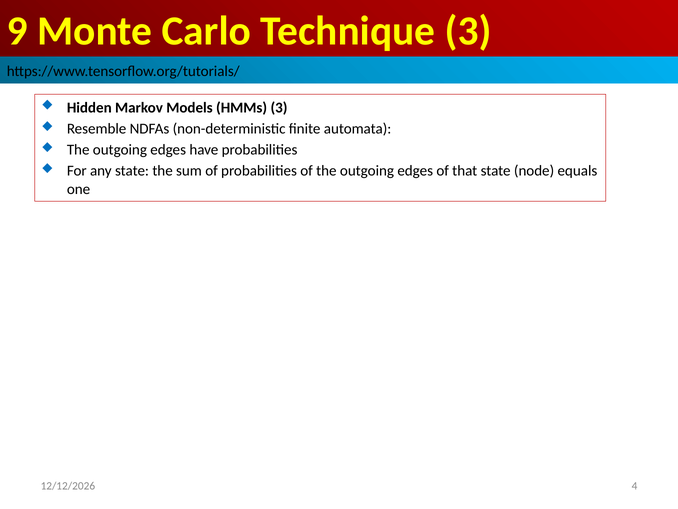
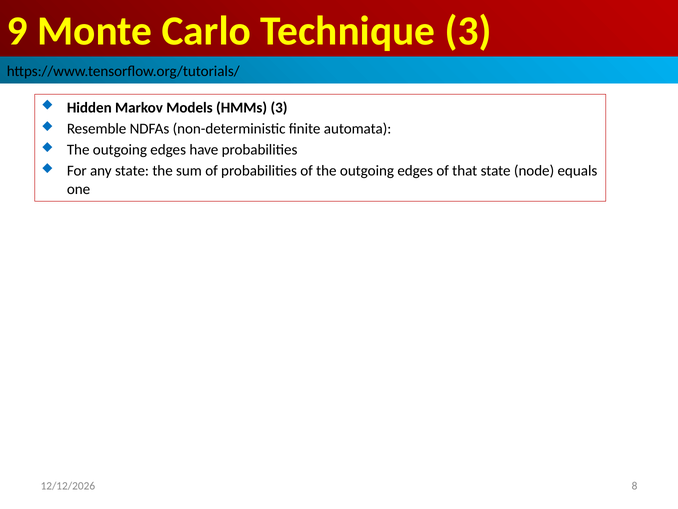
4: 4 -> 8 (635, 486)
